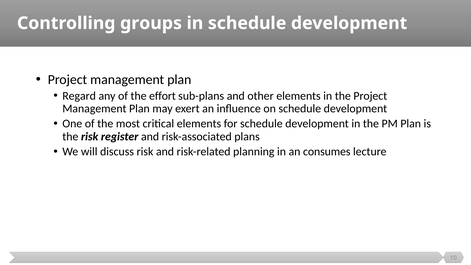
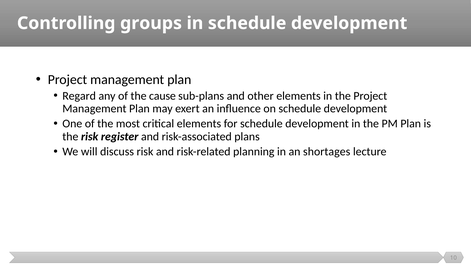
effort: effort -> cause (162, 96)
consumes: consumes -> shortages (327, 152)
